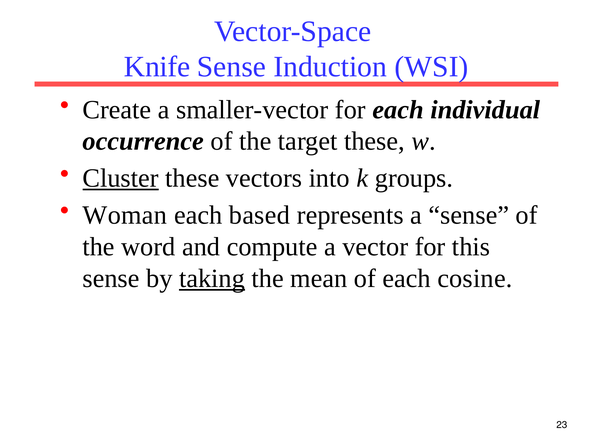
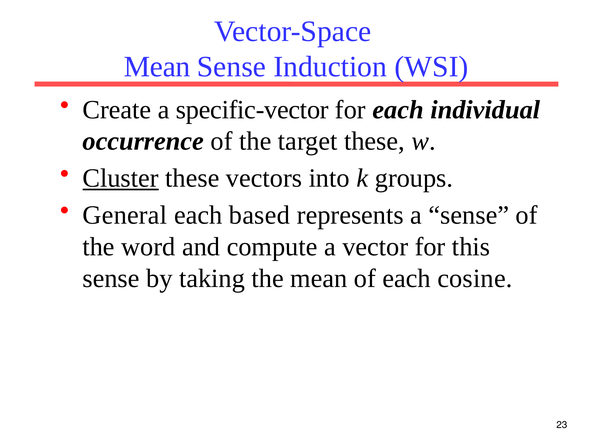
Knife: Knife -> Mean (157, 67)
smaller-vector: smaller-vector -> specific-vector (252, 110)
Woman: Woman -> General (125, 215)
taking underline: present -> none (212, 278)
